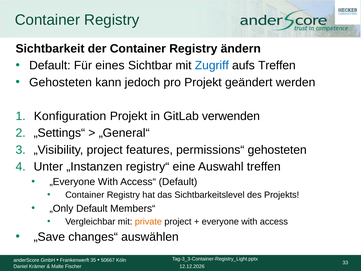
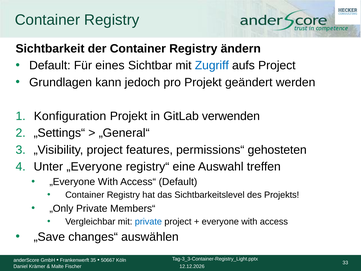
aufs Treffen: Treffen -> Project (277, 65)
Gehosteten: Gehosteten -> Grundlagen (61, 82)
Unter „Instanzen: „Instanzen -> „Everyone (94, 167)
„Only Default: Default -> Private (92, 208)
private colour: orange -> blue (148, 221)
